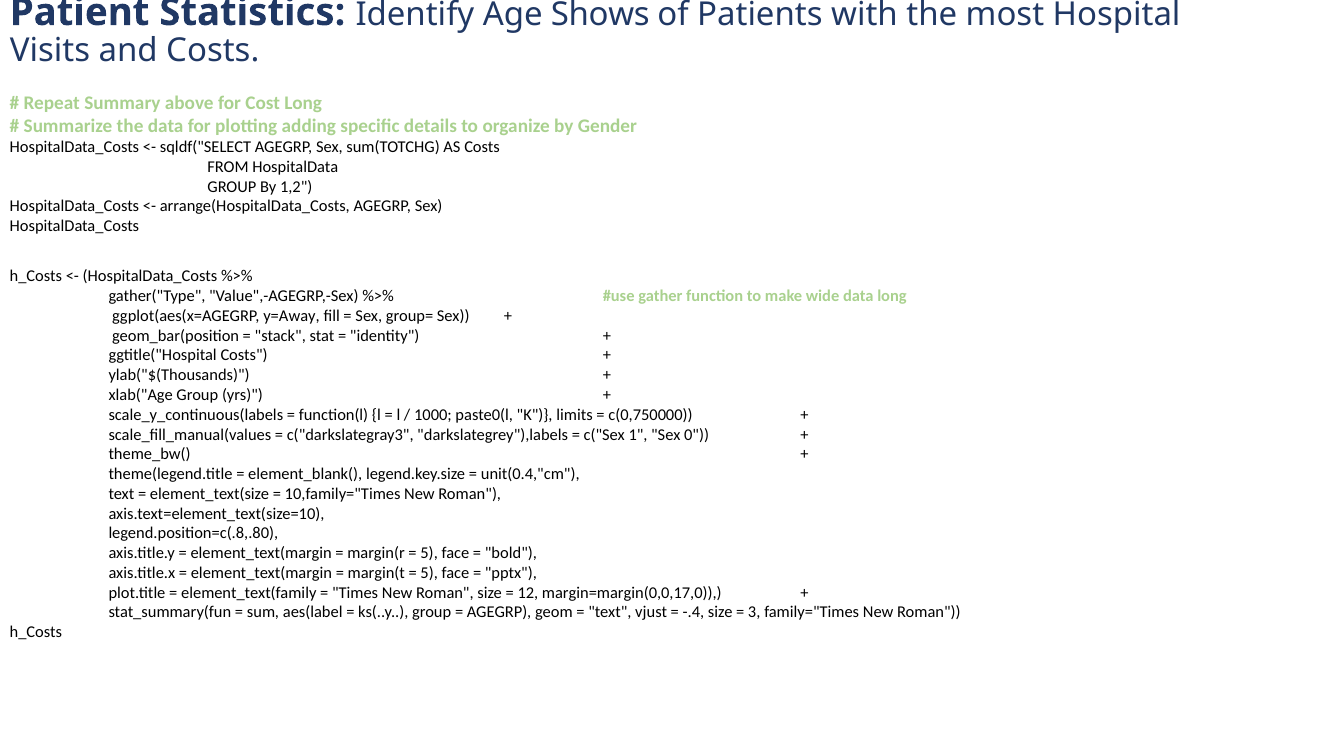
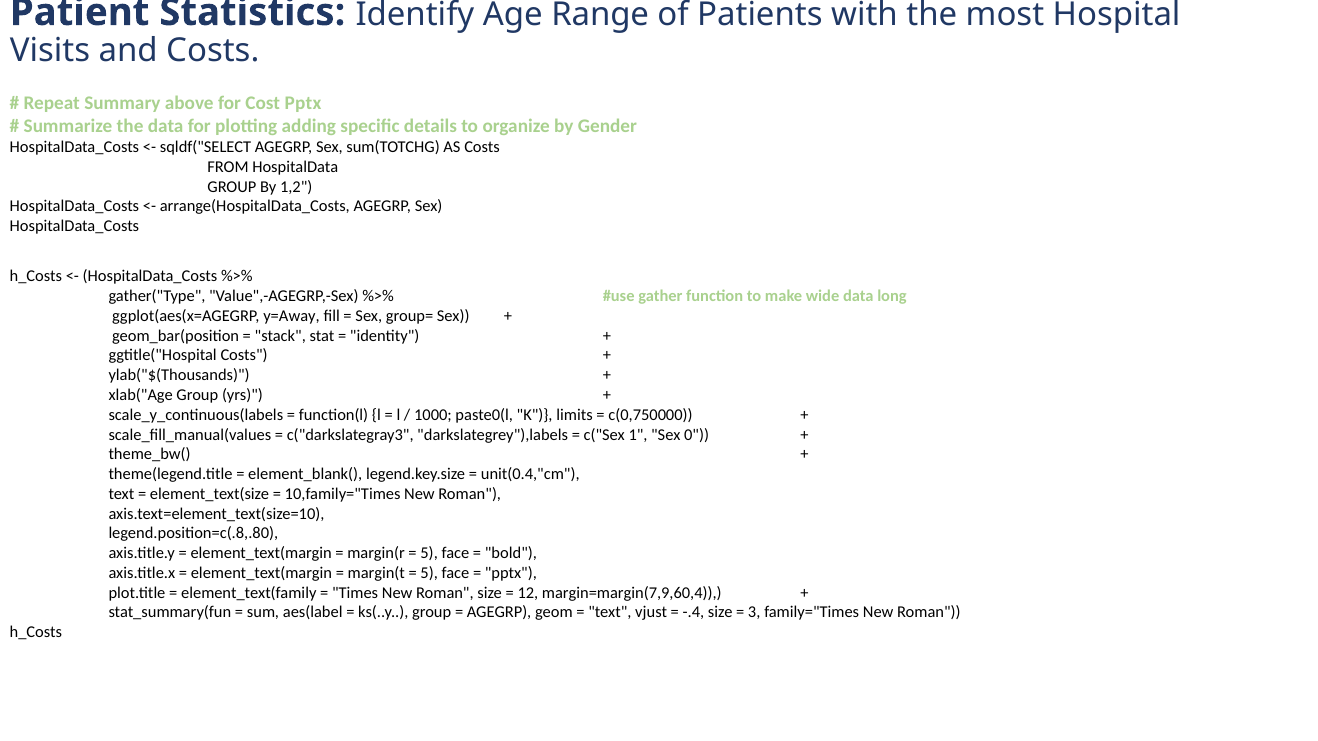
Shows: Shows -> Range (600, 14)
Cost Long: Long -> Pptx (303, 103)
margin=margin(0,0,17,0: margin=margin(0,0,17,0 -> margin=margin(7,9,60,4 (632, 593)
